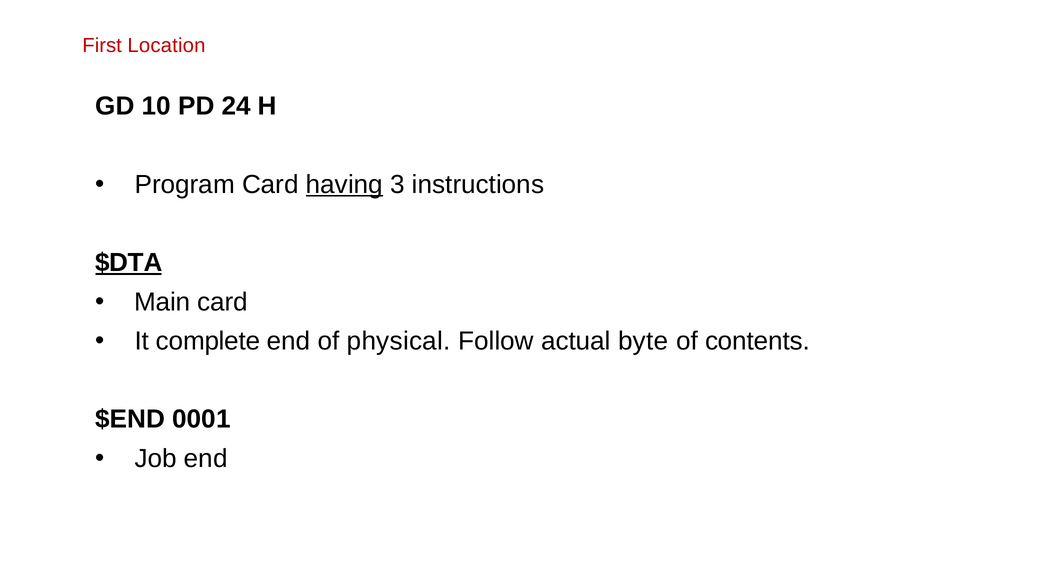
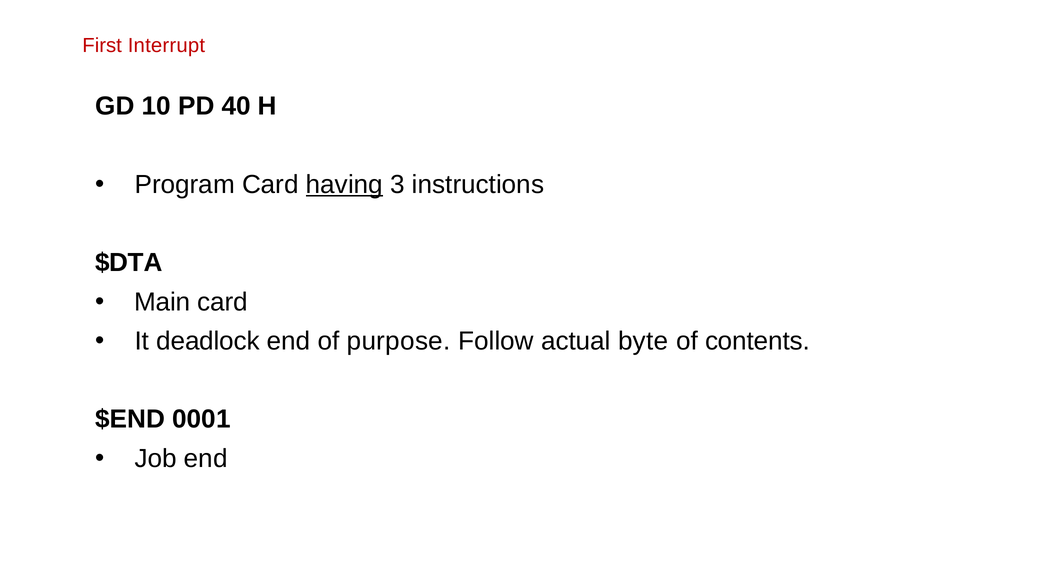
Location: Location -> Interrupt (166, 46)
24: 24 -> 40 (236, 106)
$DTA underline: present -> none (129, 263)
complete: complete -> deadlock (208, 341)
physical: physical -> purpose (399, 341)
